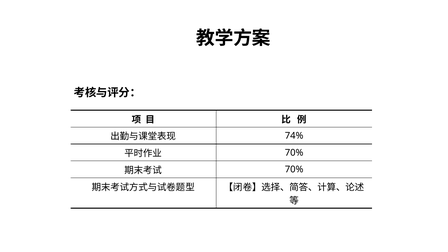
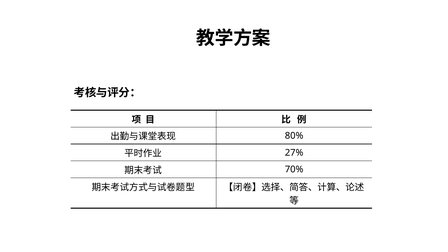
74%: 74% -> 80% (294, 136)
70%: 70% -> 27% (294, 153)
